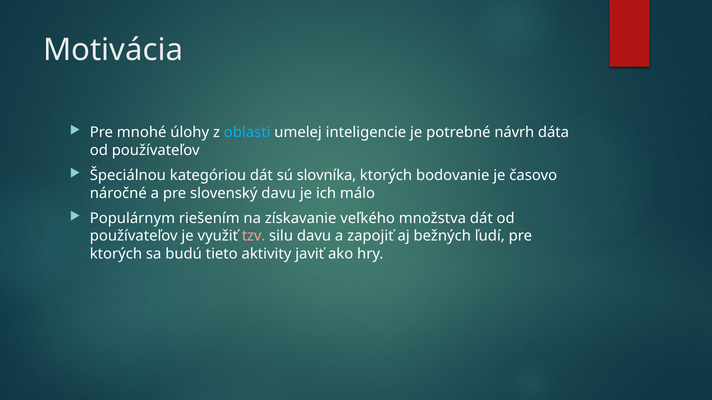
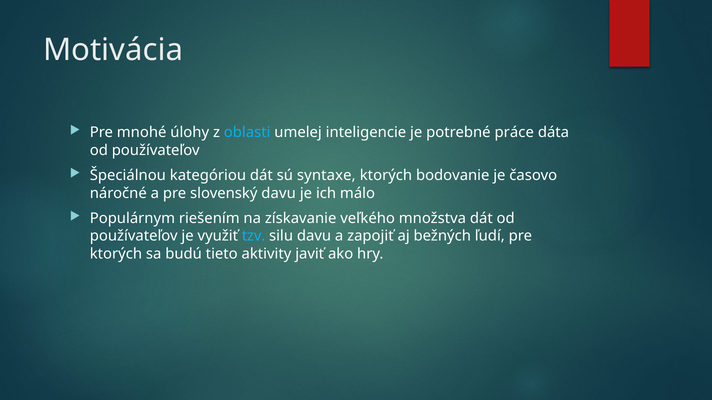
návrh: návrh -> práce (514, 133)
slovníka: slovníka -> syntaxe (326, 176)
tzv colour: pink -> light blue (254, 236)
